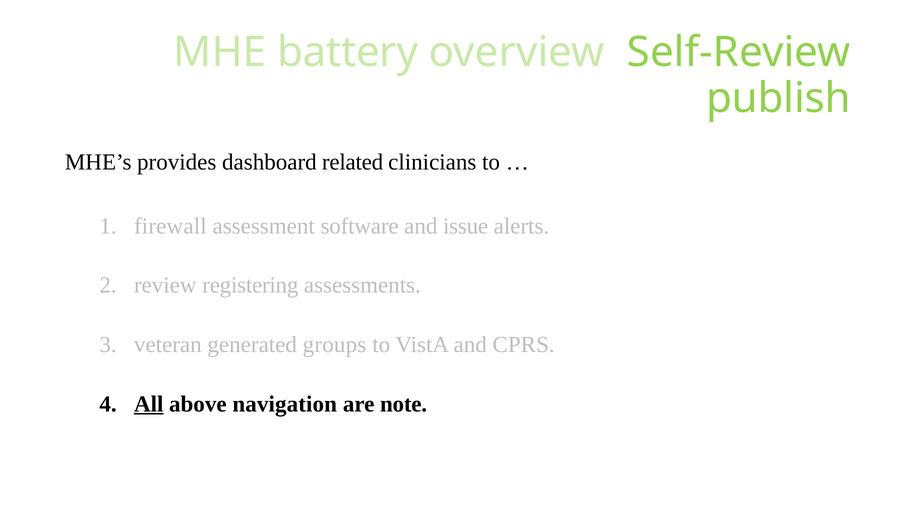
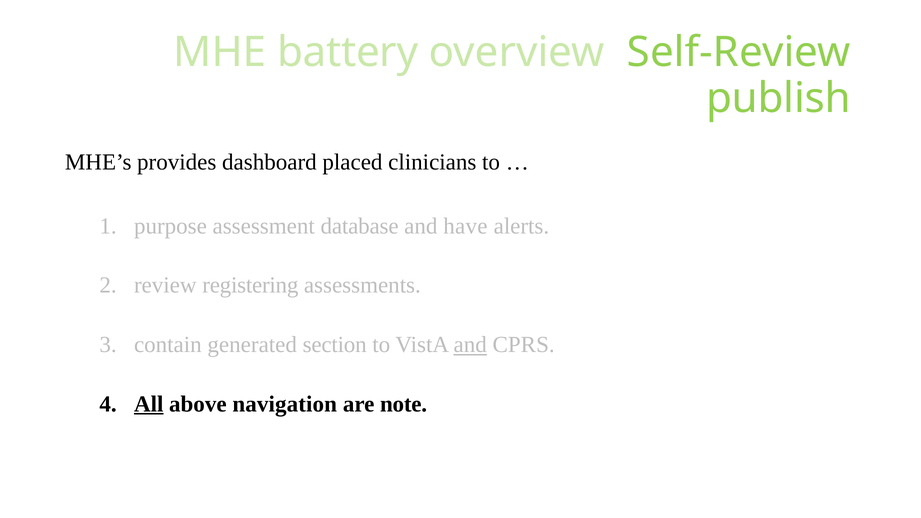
related: related -> placed (352, 162)
firewall: firewall -> purpose (170, 226)
software: software -> database (360, 226)
issue: issue -> have (465, 226)
veteran: veteran -> contain (168, 345)
groups: groups -> section (335, 345)
and underline: none -> present (470, 345)
